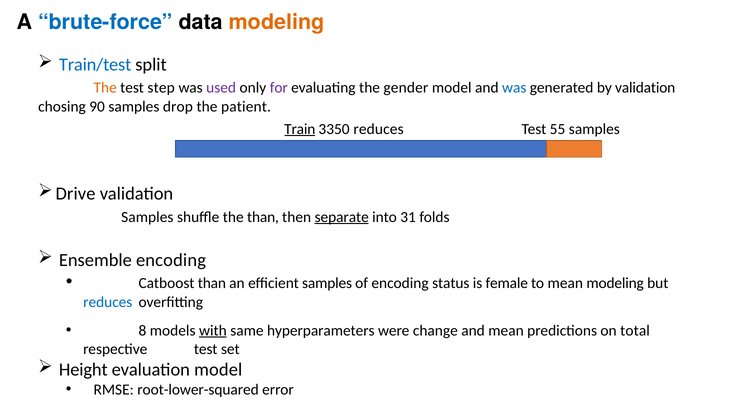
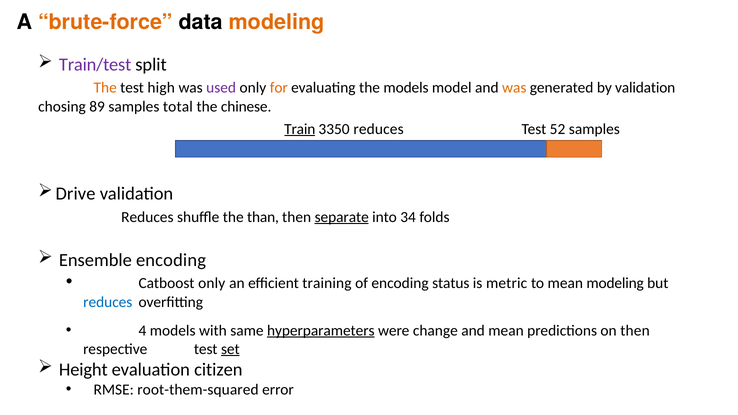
brute-force colour: blue -> orange (105, 22)
Train/test colour: blue -> purple (95, 65)
step: step -> high (161, 88)
for colour: purple -> orange (279, 88)
the gender: gender -> models (406, 88)
was colour: blue -> orange (514, 88)
90: 90 -> 89 (97, 107)
drop: drop -> total (178, 107)
patient: patient -> chinese (246, 107)
55: 55 -> 52 (558, 129)
Samples: Samples -> Reduces (147, 217)
31: 31 -> 34 (408, 217)
Catboost than: than -> only (212, 283)
efficient samples: samples -> training (327, 283)
female: female -> metric (507, 283)
8: 8 -> 4 (142, 331)
with underline: present -> none (213, 331)
hyperparameters underline: none -> present (321, 331)
on total: total -> then (635, 331)
set underline: none -> present (230, 349)
evaluation model: model -> citizen (218, 370)
root-lower-squared: root-lower-squared -> root-them-squared (198, 390)
